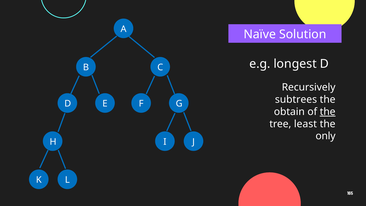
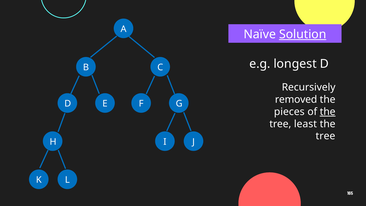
Solution underline: none -> present (303, 34)
subtrees: subtrees -> removed (296, 99)
obtain: obtain -> pieces (289, 112)
only: only -> tree (325, 136)
